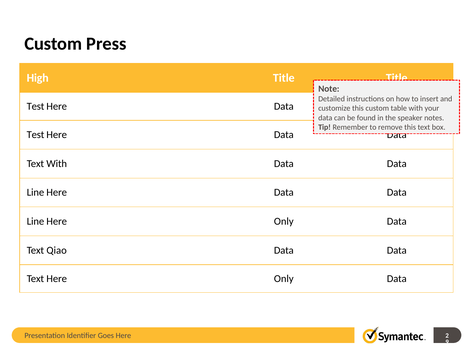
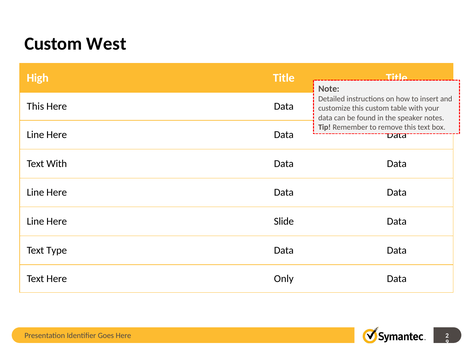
Press: Press -> West (106, 44)
Test: Test -> This (35, 106)
Test: Test -> Line (35, 135)
Only: Only -> Slide (284, 221)
Qiao: Qiao -> Type (57, 250)
